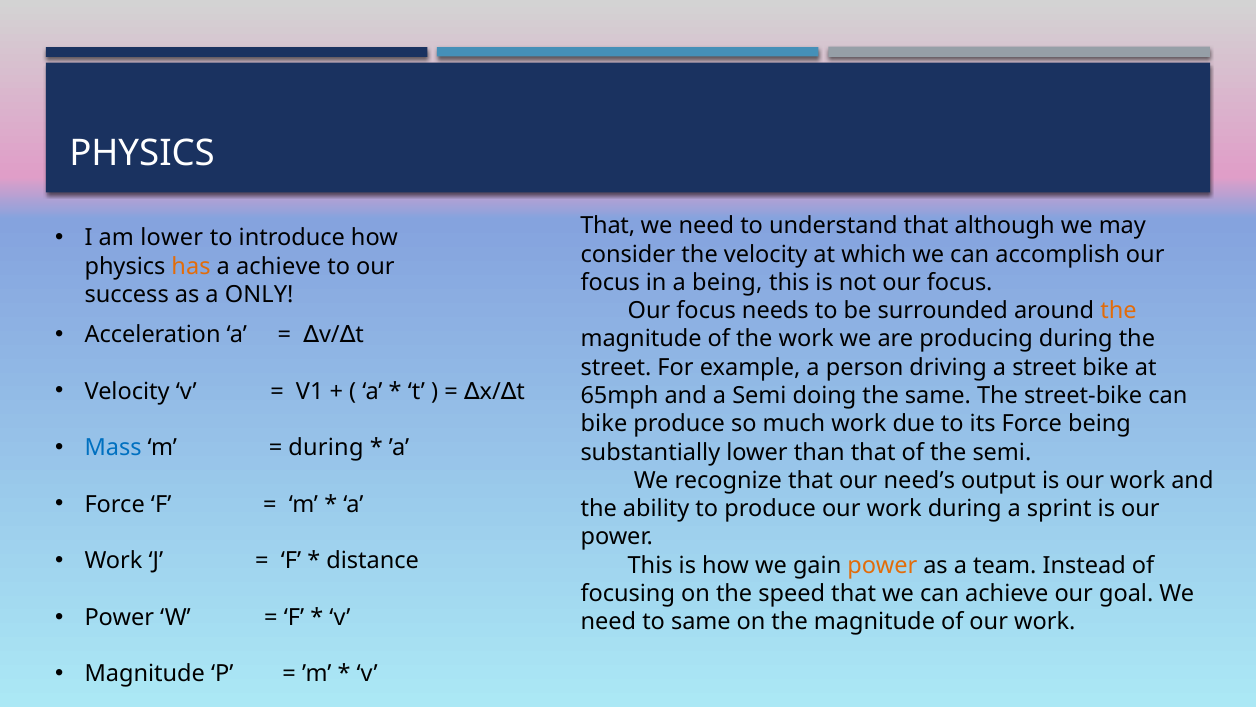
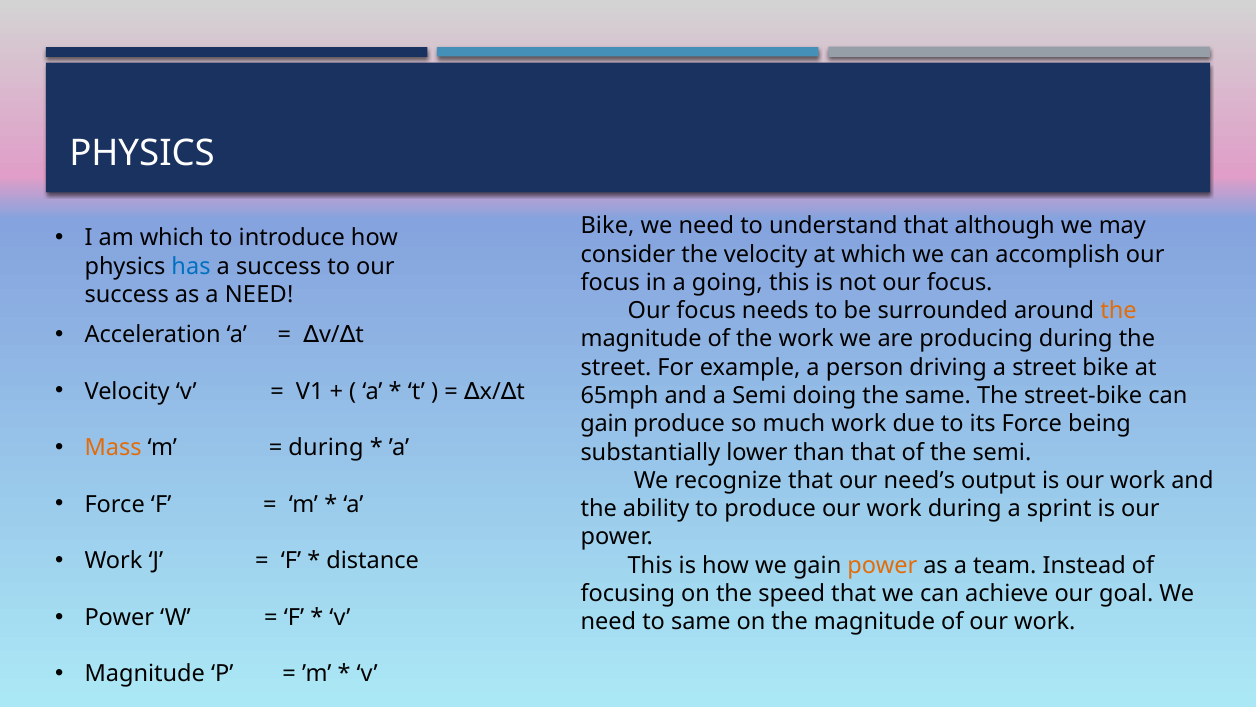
That: That -> Bike (608, 226)
am lower: lower -> which (172, 238)
has colour: orange -> blue (191, 266)
a achieve: achieve -> success (279, 266)
a being: being -> going (727, 282)
a ONLY: ONLY -> NEED (259, 295)
bike: bike -> gain (604, 424)
Mass colour: blue -> orange (113, 447)
